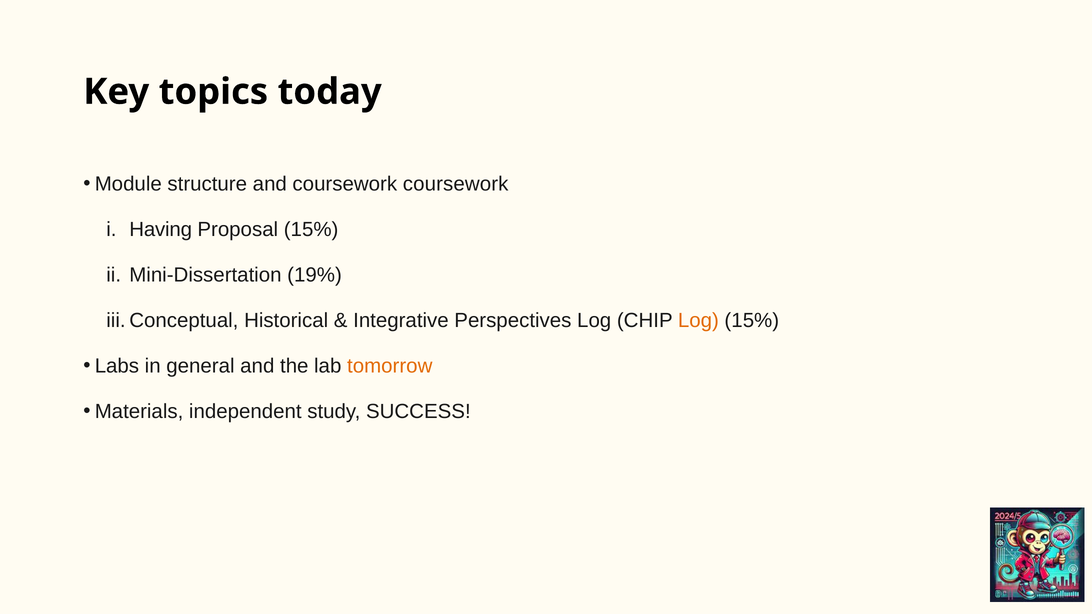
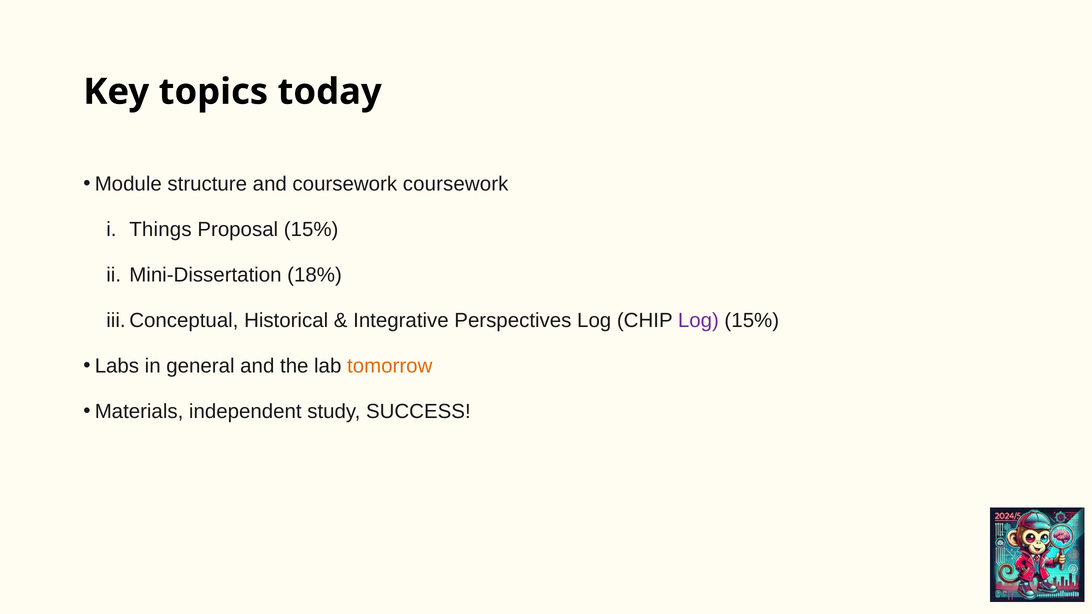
Having: Having -> Things (160, 230)
19%: 19% -> 18% (315, 275)
Log colour: orange -> purple (698, 321)
